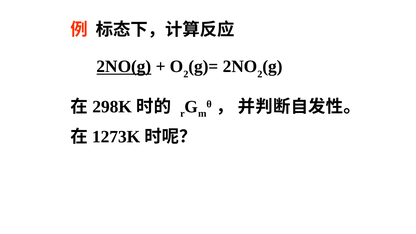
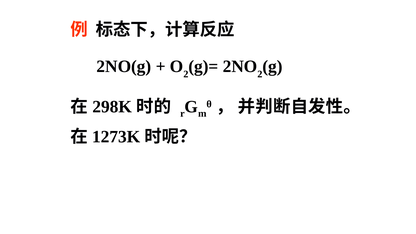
2NO(g underline: present -> none (124, 67)
